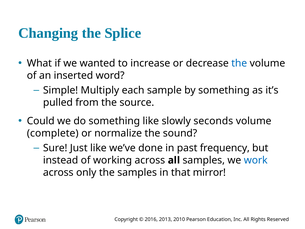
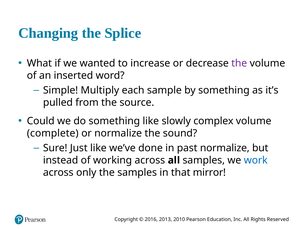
the colour: blue -> purple (239, 63)
seconds: seconds -> complex (213, 121)
past frequency: frequency -> normalize (225, 148)
